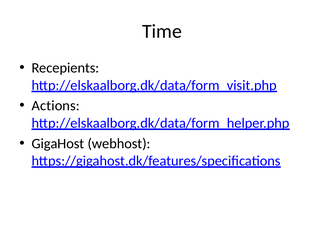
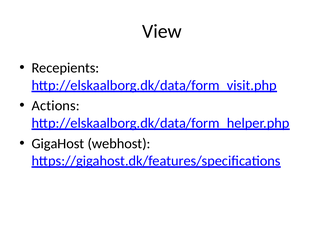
Time: Time -> View (162, 31)
